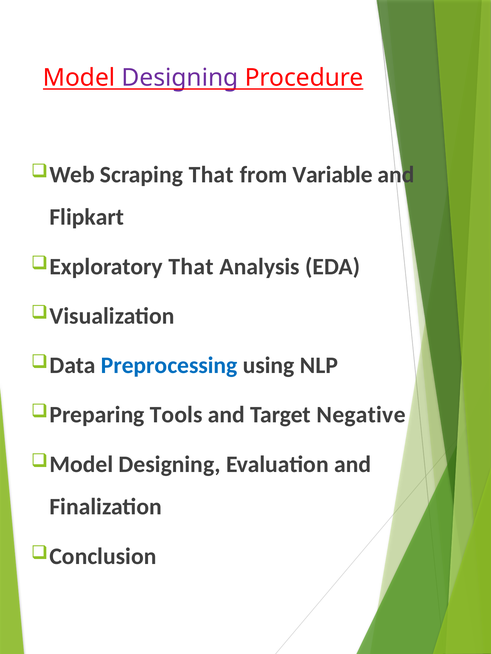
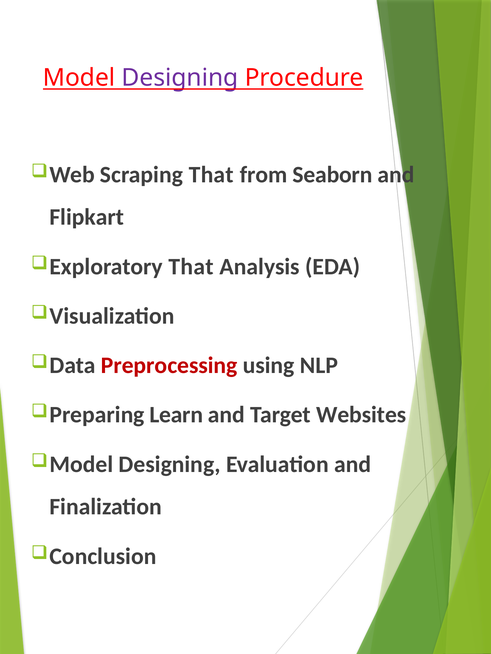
Variable: Variable -> Seaborn (333, 175)
Preprocessing colour: blue -> red (169, 366)
Tools: Tools -> Learn (176, 415)
Negative: Negative -> Websites (361, 415)
